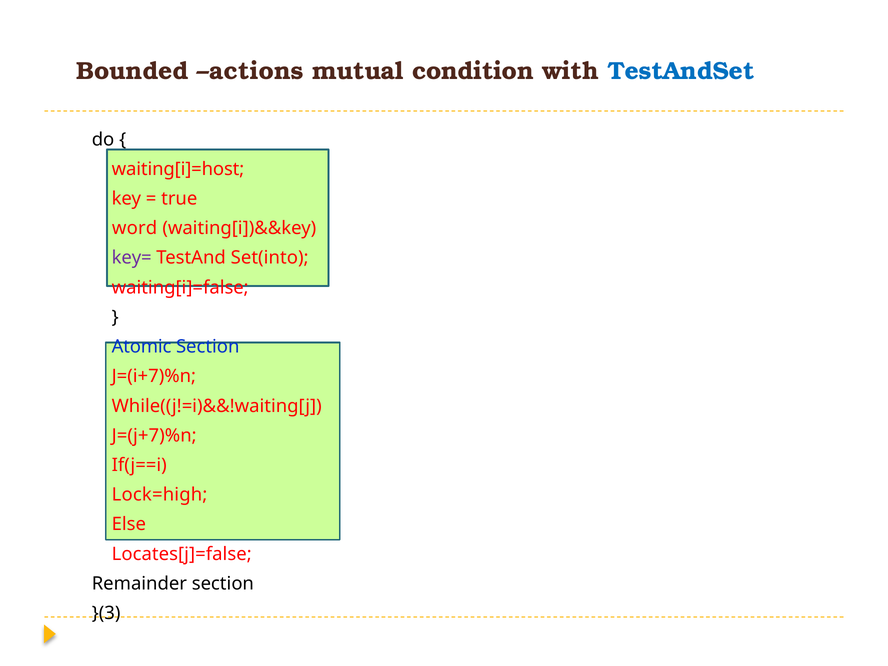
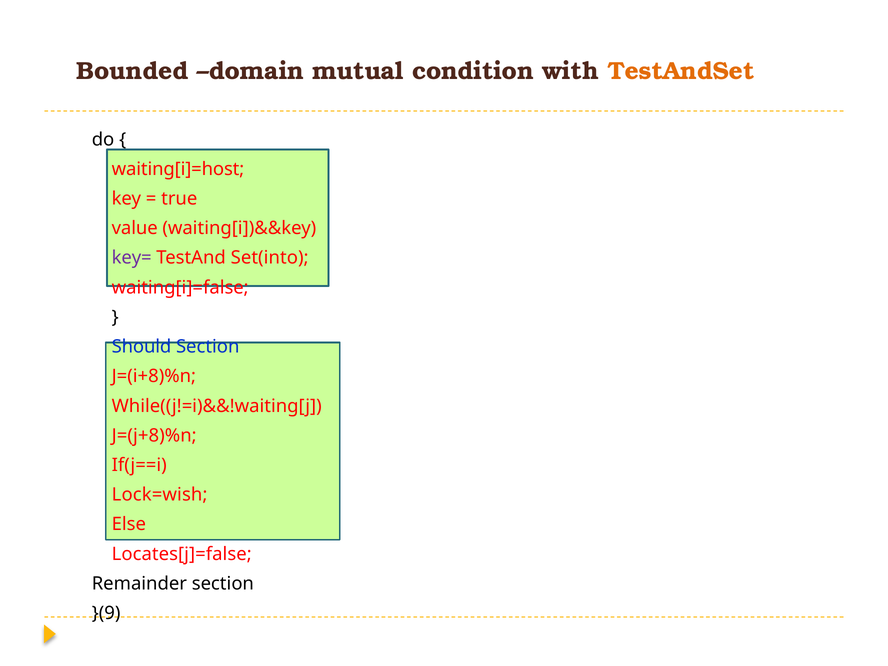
actions: actions -> domain (250, 71)
TestAndSet colour: blue -> orange (681, 71)
word: word -> value (135, 228)
Atomic: Atomic -> Should (142, 347)
J=(i+7)%n: J=(i+7)%n -> J=(i+8)%n (154, 376)
J=(j+7)%n: J=(j+7)%n -> J=(j+8)%n (154, 436)
Lock=high: Lock=high -> Lock=wish (160, 495)
}(3: }(3 -> }(9 (106, 613)
